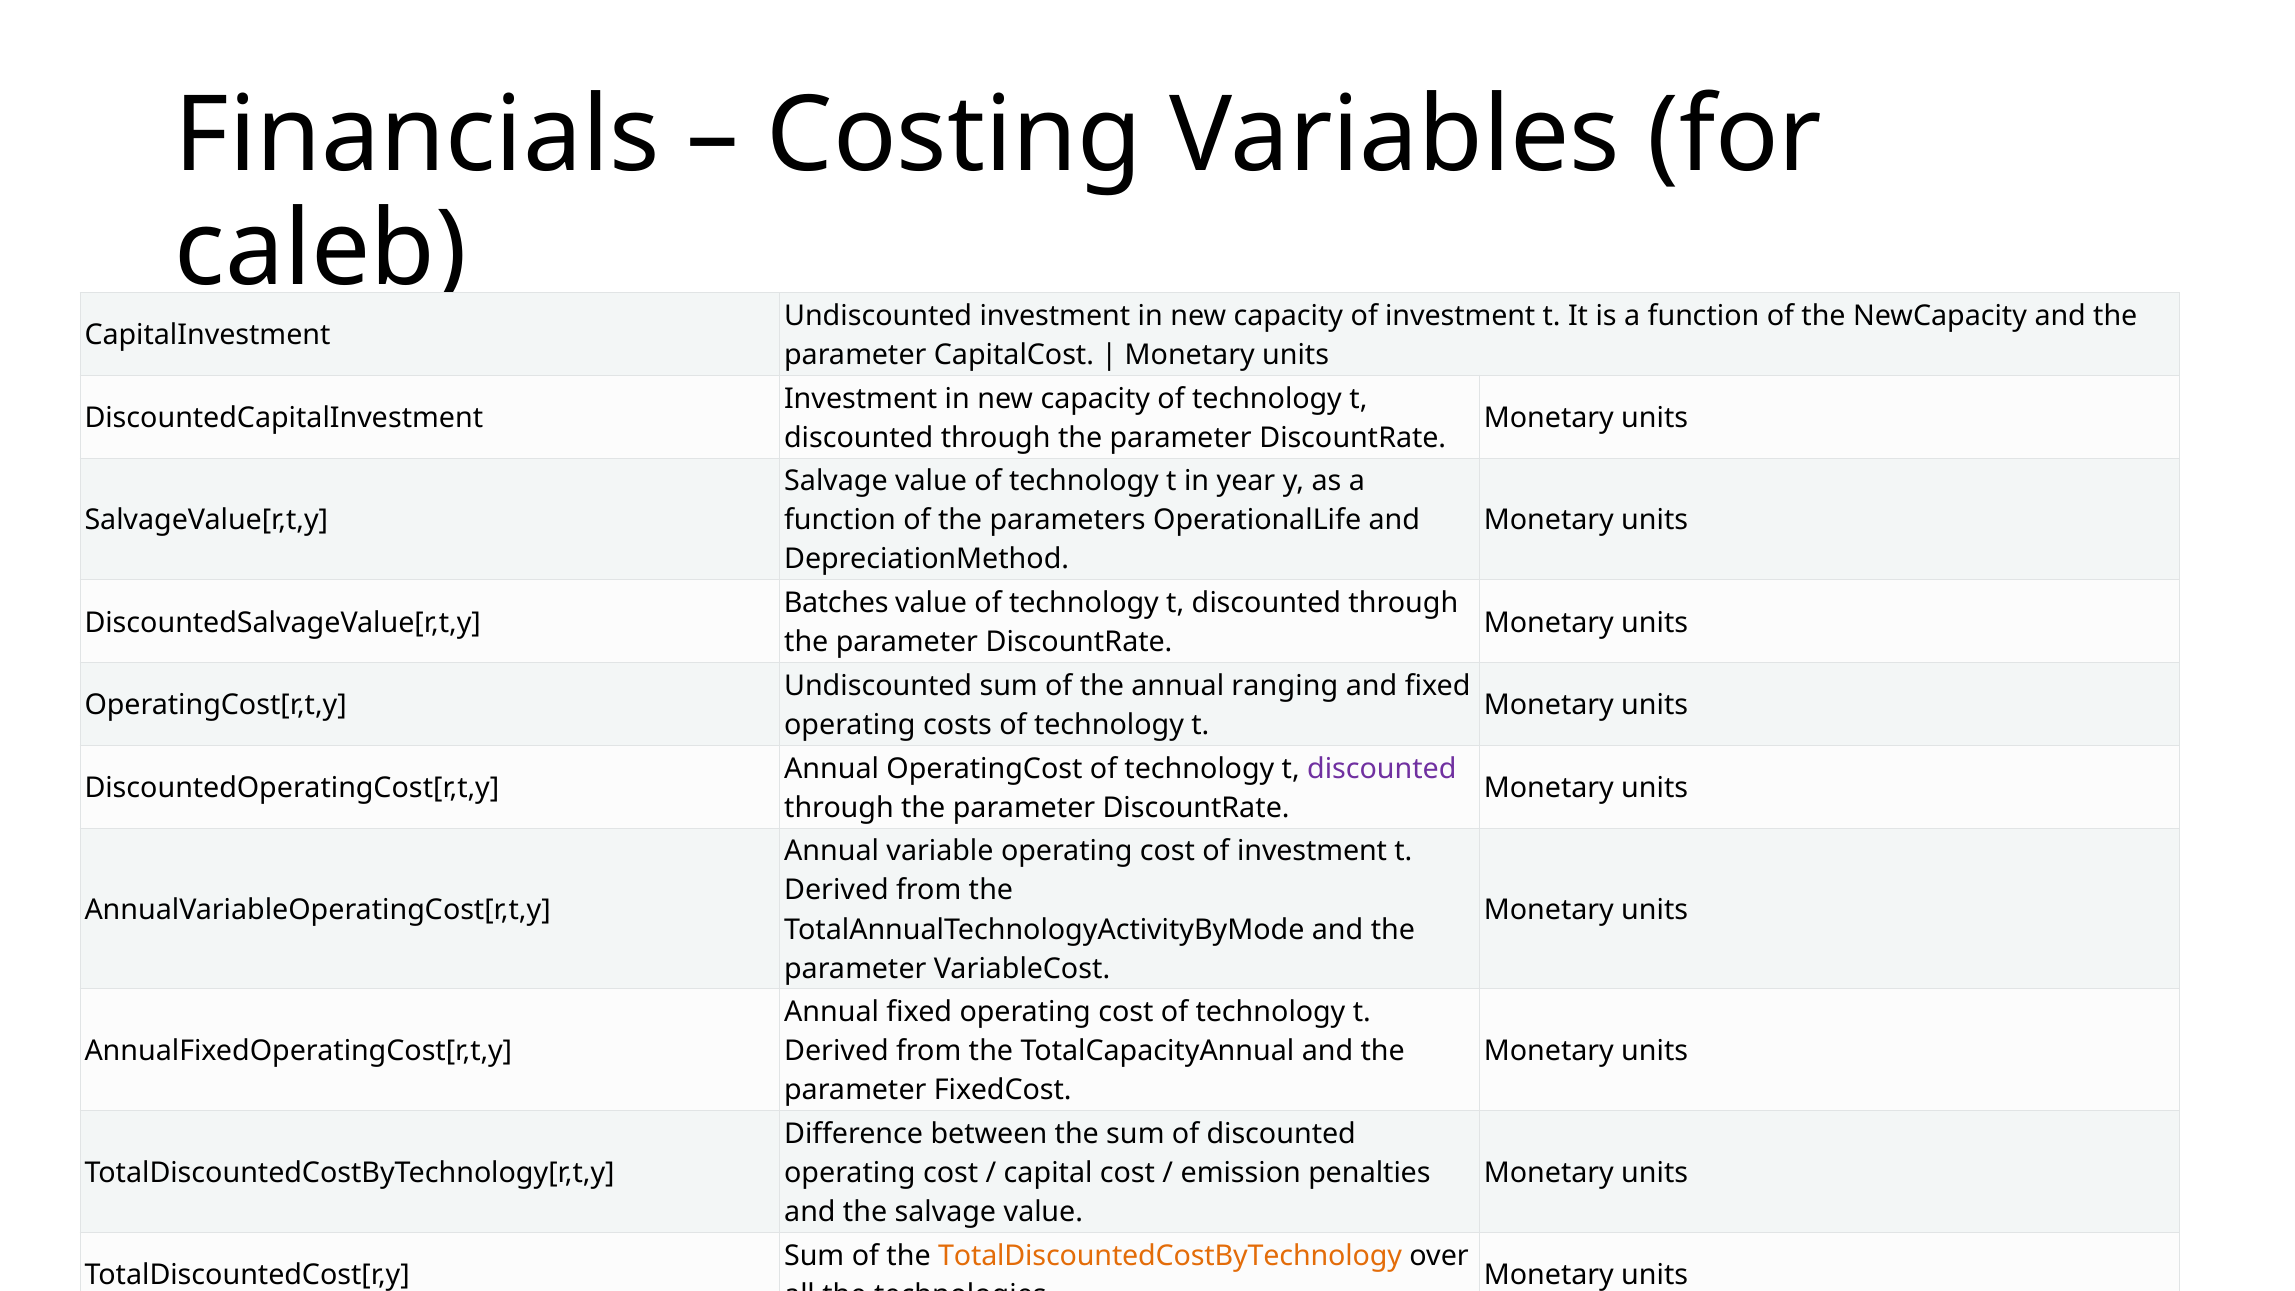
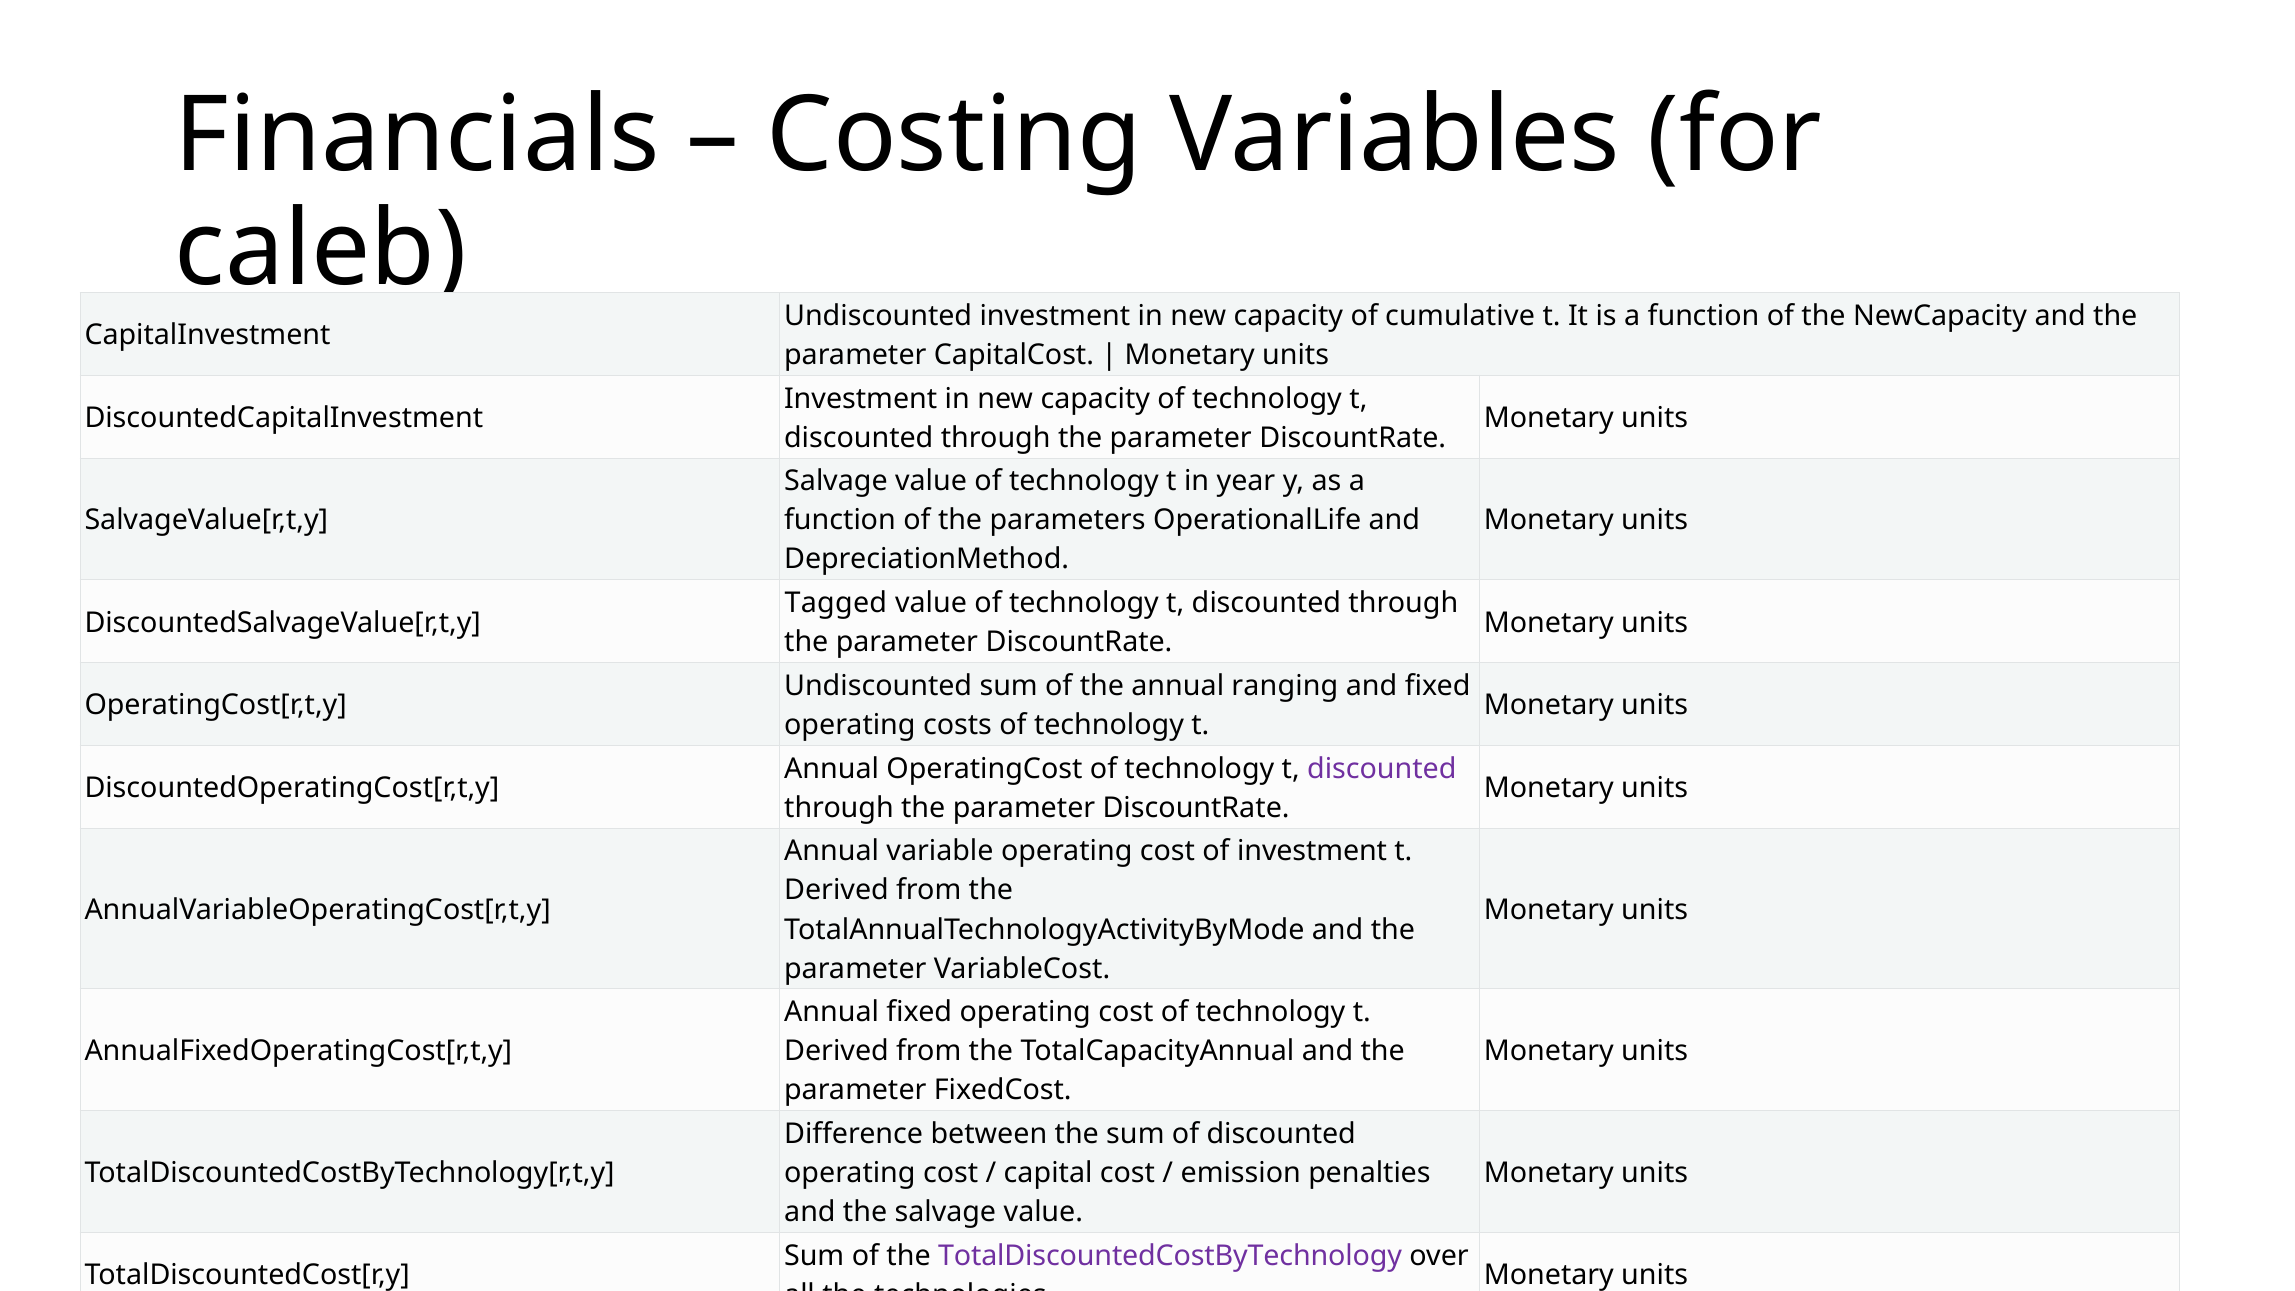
capacity of investment: investment -> cumulative (1460, 316)
Batches: Batches -> Tagged (836, 603)
TotalDiscountedCostByTechnology colour: orange -> purple (1170, 1256)
